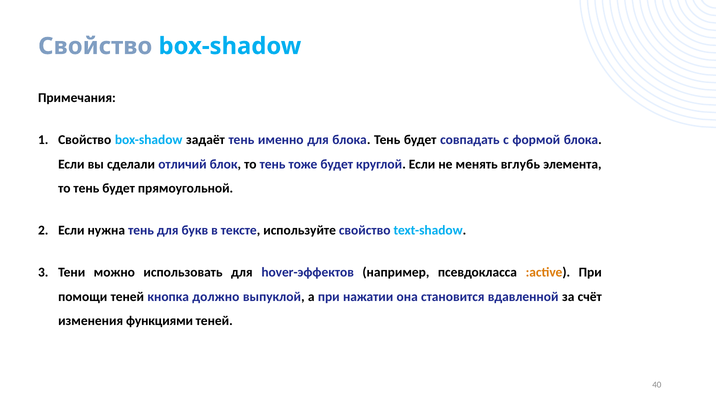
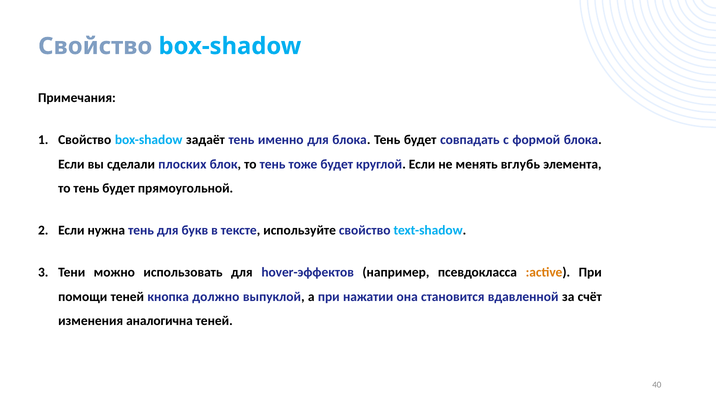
отличий: отличий -> плоских (182, 164)
функциями: функциями -> аналогична (160, 321)
